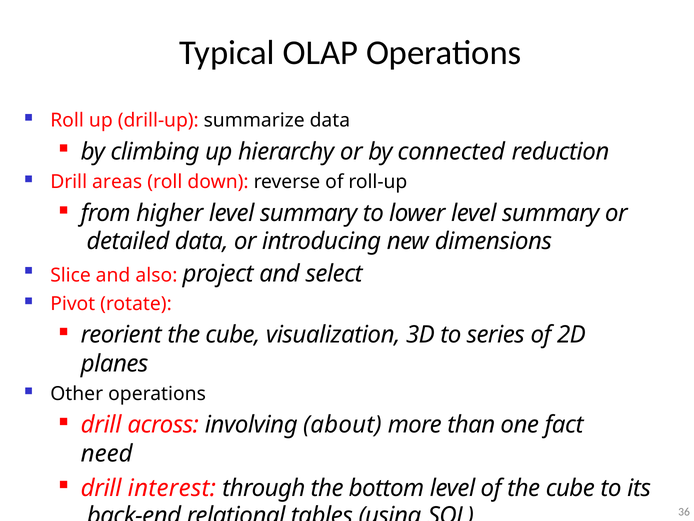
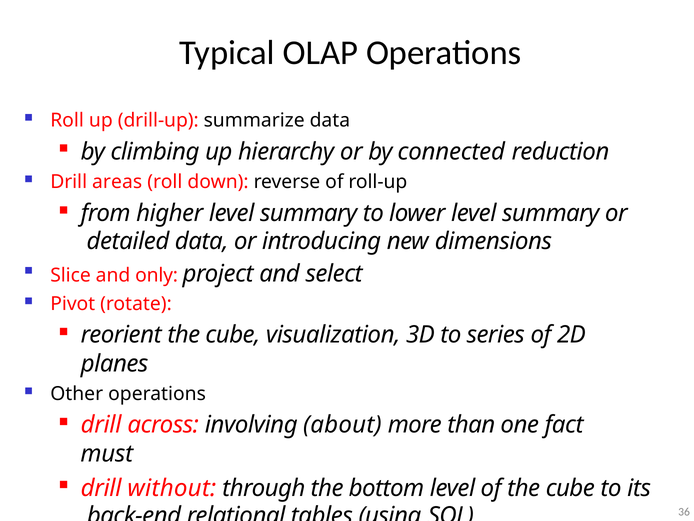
also: also -> only (157, 275)
need: need -> must (107, 454)
interest: interest -> without (172, 488)
